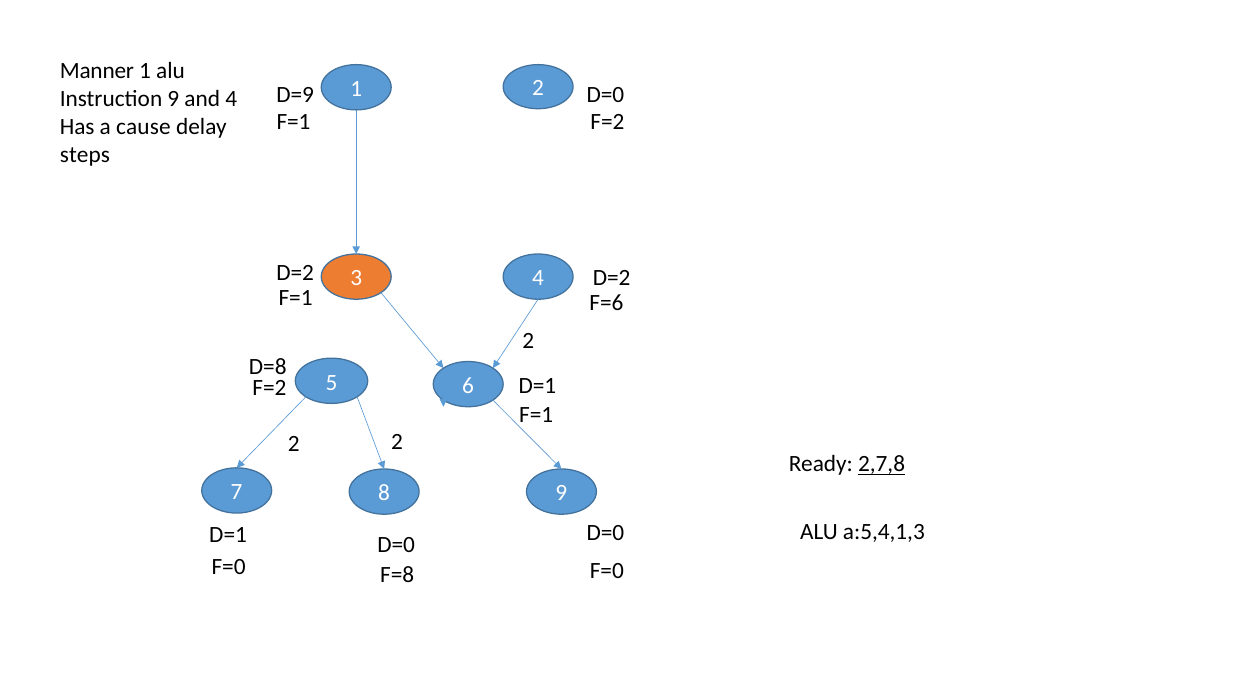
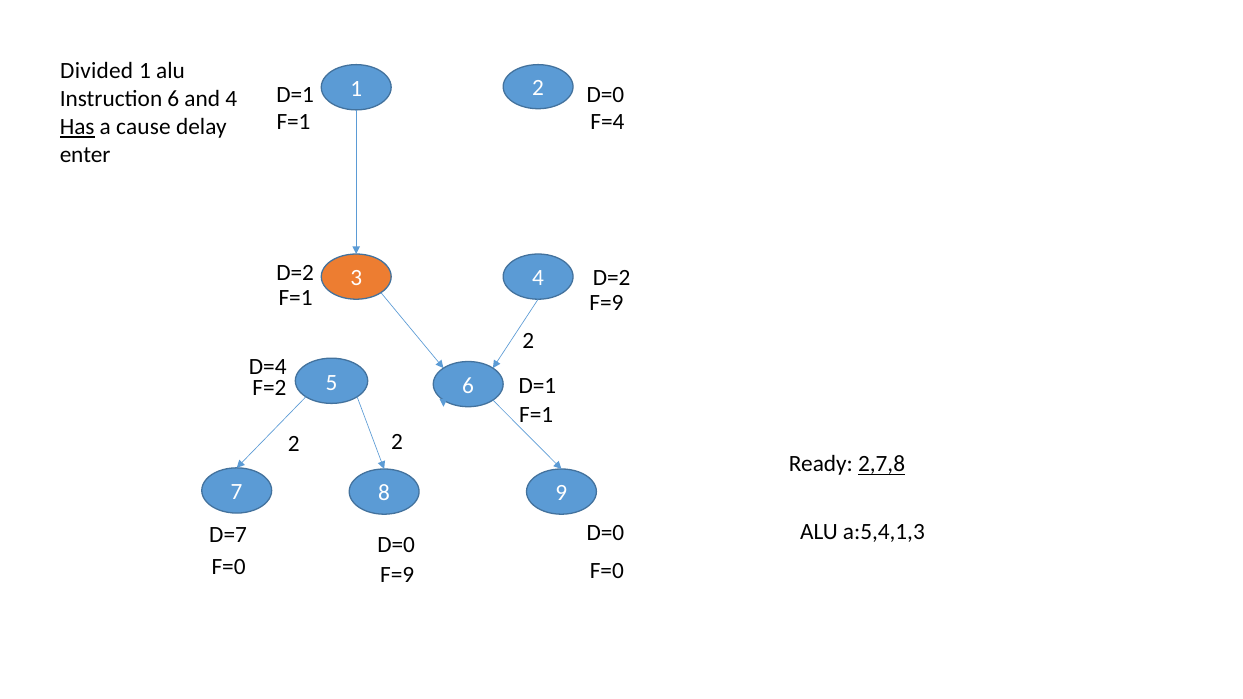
Manner: Manner -> Divided (97, 71)
D=9: D=9 -> D=1 (295, 95)
Instruction 9: 9 -> 6 (173, 99)
F=1 F=2: F=2 -> F=4 (607, 122)
Has underline: none -> present (77, 127)
steps: steps -> enter (85, 155)
F=1 F=6: F=6 -> F=9 (606, 303)
D=8: D=8 -> D=4 (268, 367)
D=1: D=1 -> D=7 (228, 535)
F=8: F=8 -> F=9 (397, 575)
